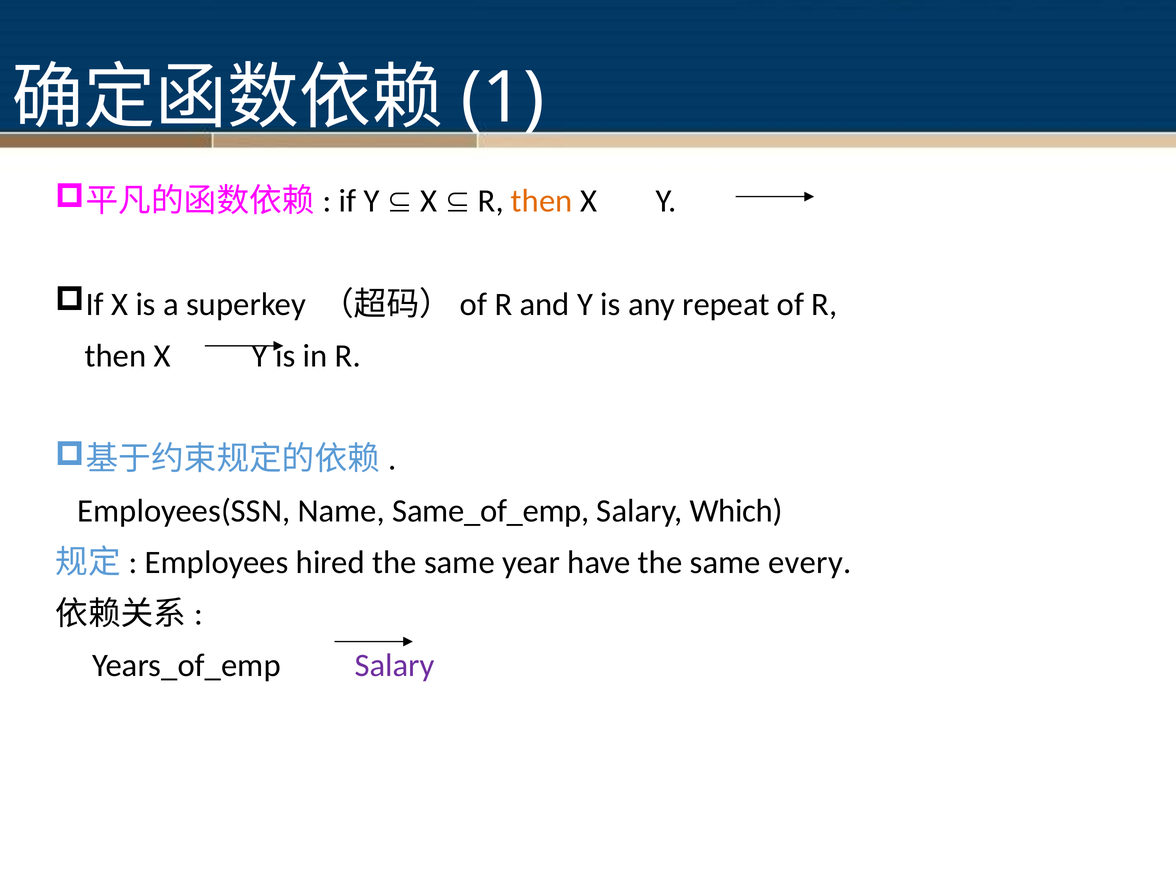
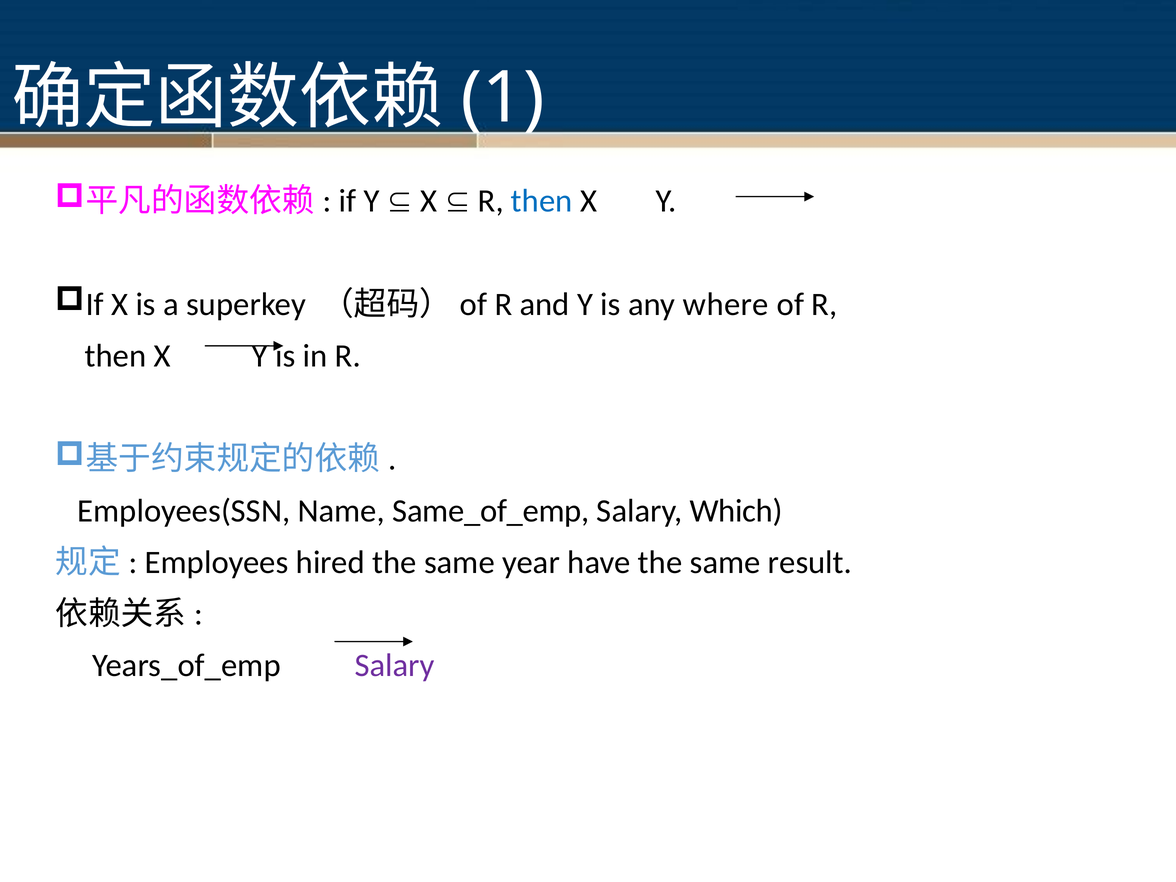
then colour: orange -> blue (542, 201)
repeat: repeat -> where (726, 304)
every: every -> result (810, 562)
